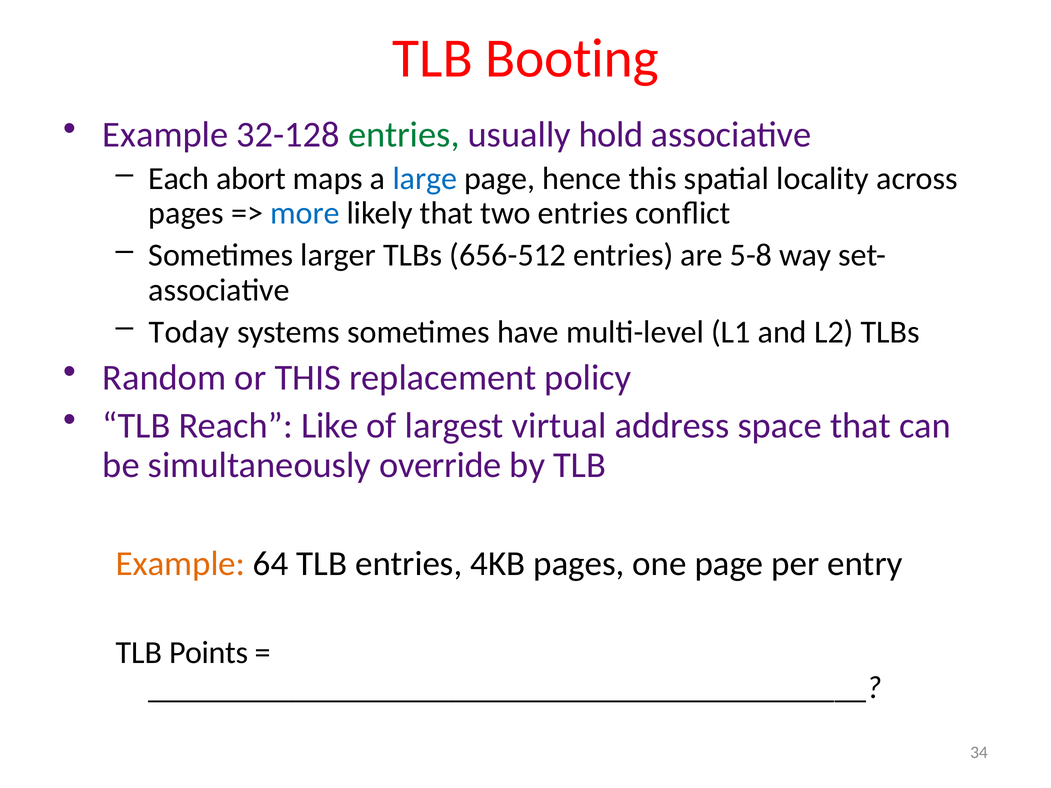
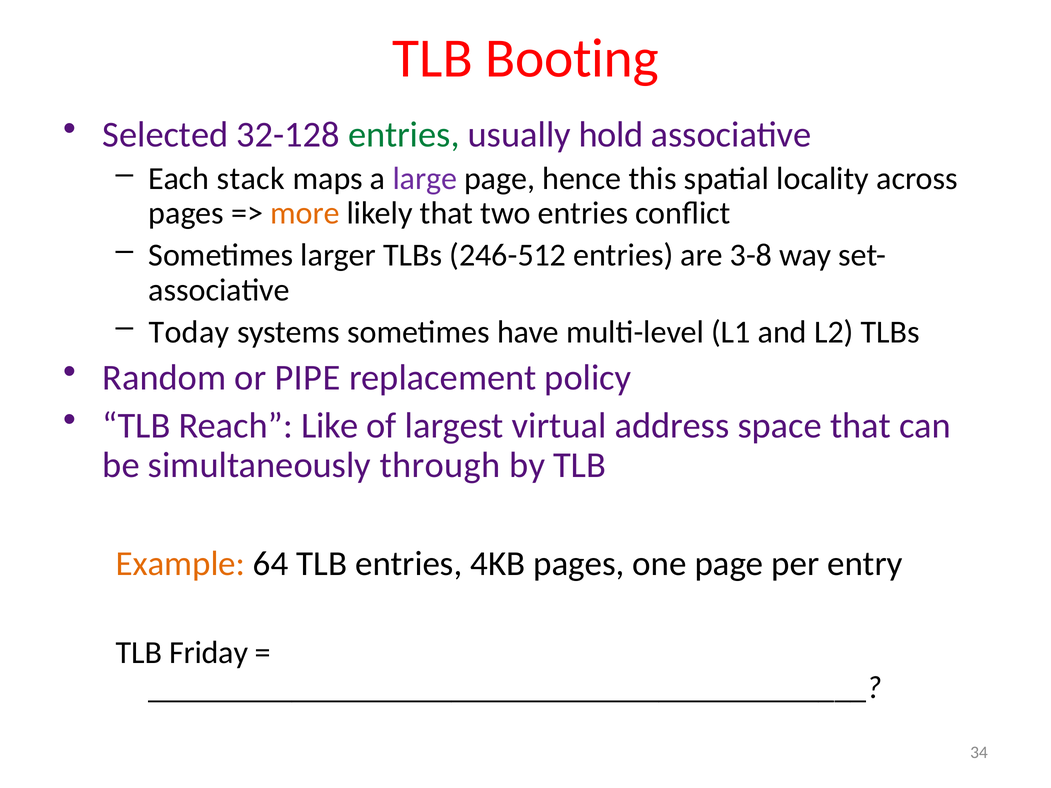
Example: Example -> Selected (165, 135)
abort: abort -> stack (251, 179)
large colour: blue -> purple (425, 179)
more colour: blue -> orange (305, 213)
656-512: 656-512 -> 246-512 (508, 255)
5-8: 5-8 -> 3-8 (751, 255)
or THIS: THIS -> PIPE (308, 378)
override: override -> through (440, 465)
Points: Points -> Friday (209, 653)
